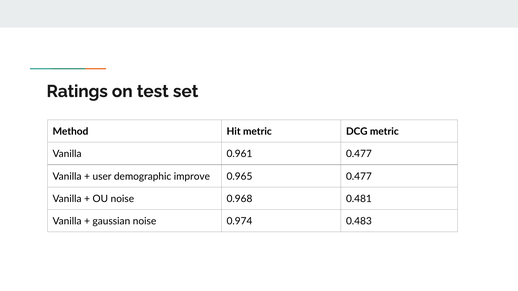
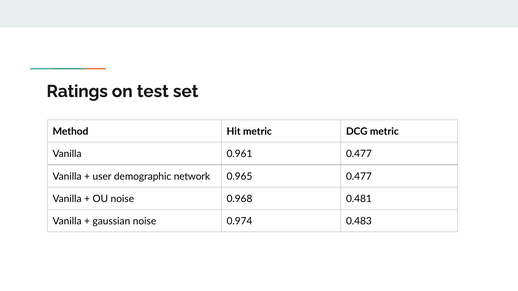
improve: improve -> network (192, 177)
